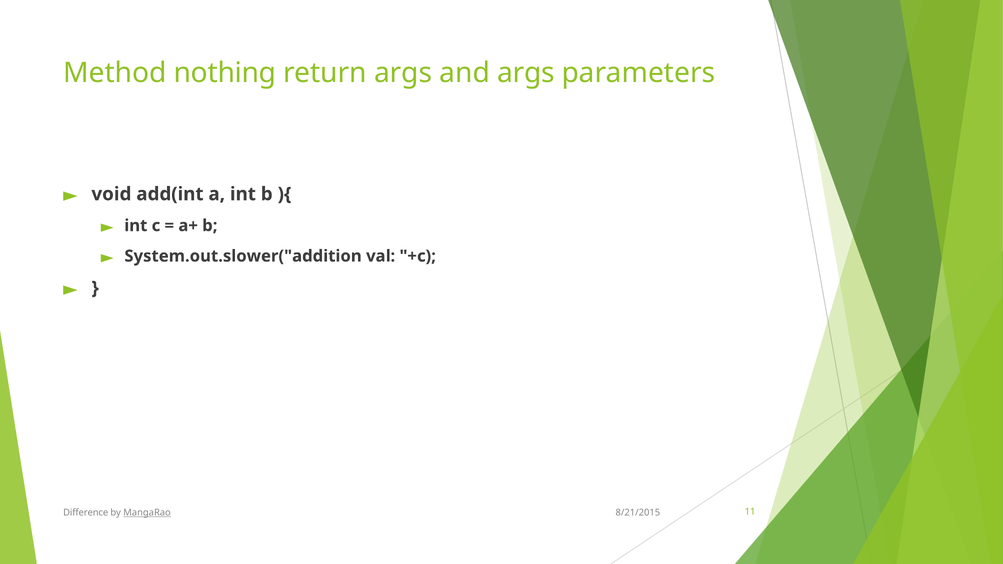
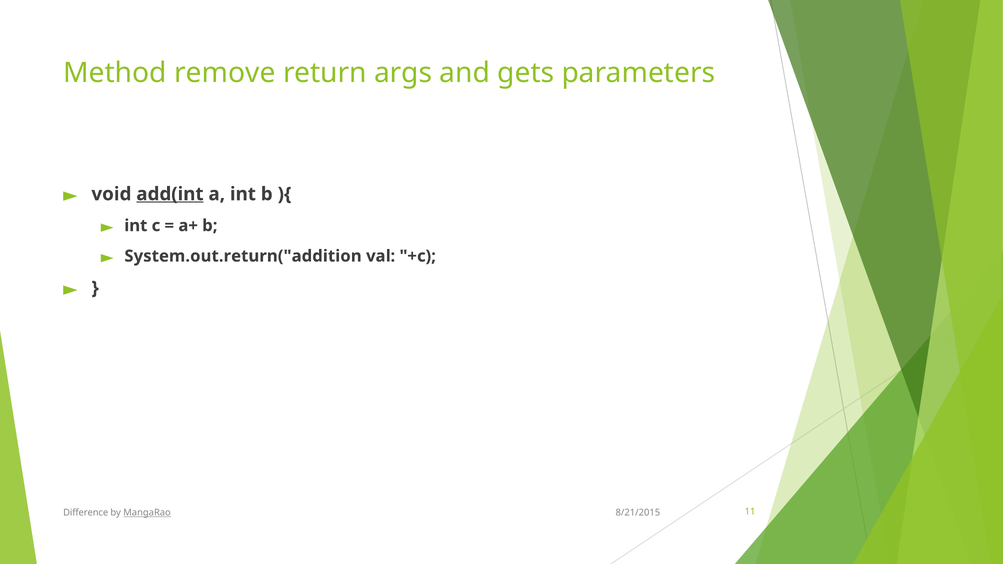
nothing: nothing -> remove (225, 73)
and args: args -> gets (526, 73)
add(int underline: none -> present (170, 194)
System.out.slower("addition: System.out.slower("addition -> System.out.return("addition (243, 256)
